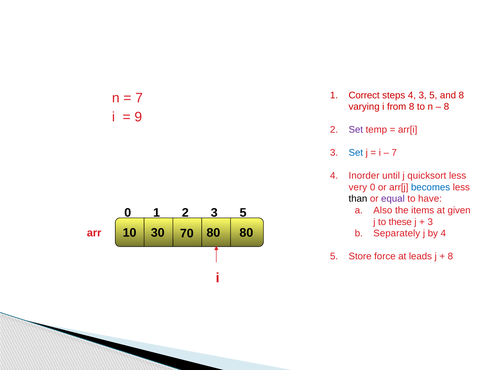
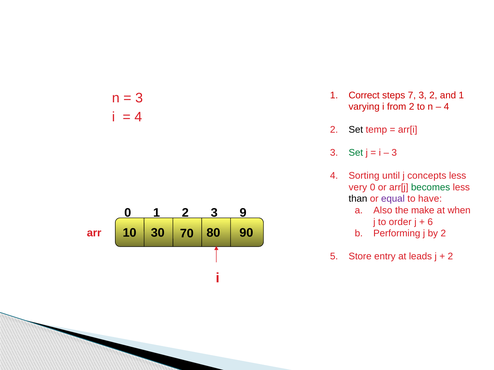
steps 4: 4 -> 7 (412, 95)
3 5: 5 -> 2 (433, 95)
and 8: 8 -> 1 (461, 95)
7: 7 -> 3 (139, 98)
from 8: 8 -> 2 (412, 107)
8: 8 -> 4 (446, 107)
9: 9 -> 4 (138, 117)
Set colour: purple -> black (356, 130)
Set colour: blue -> green (356, 153)
7: 7 -> 3 (394, 153)
Inorder: Inorder -> Sorting (364, 176)
quicksort: quicksort -> concepts (427, 176)
becomes colour: blue -> green (431, 188)
items: items -> make (423, 211)
given: given -> when (459, 211)
0 5: 5 -> 9 (243, 213)
these: these -> order (400, 222)
3: 3 -> 6 (430, 222)
80 80: 80 -> 90 (246, 233)
Separately: Separately -> Performing (397, 234)
by 4: 4 -> 2 (443, 234)
force: force -> entry (385, 257)
8: 8 -> 2 (450, 257)
